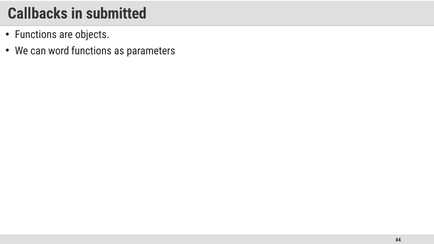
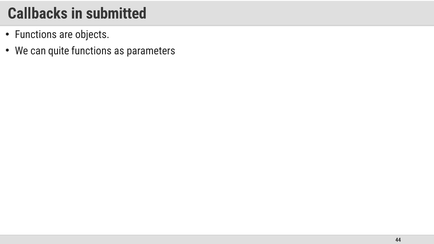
word: word -> quite (59, 51)
